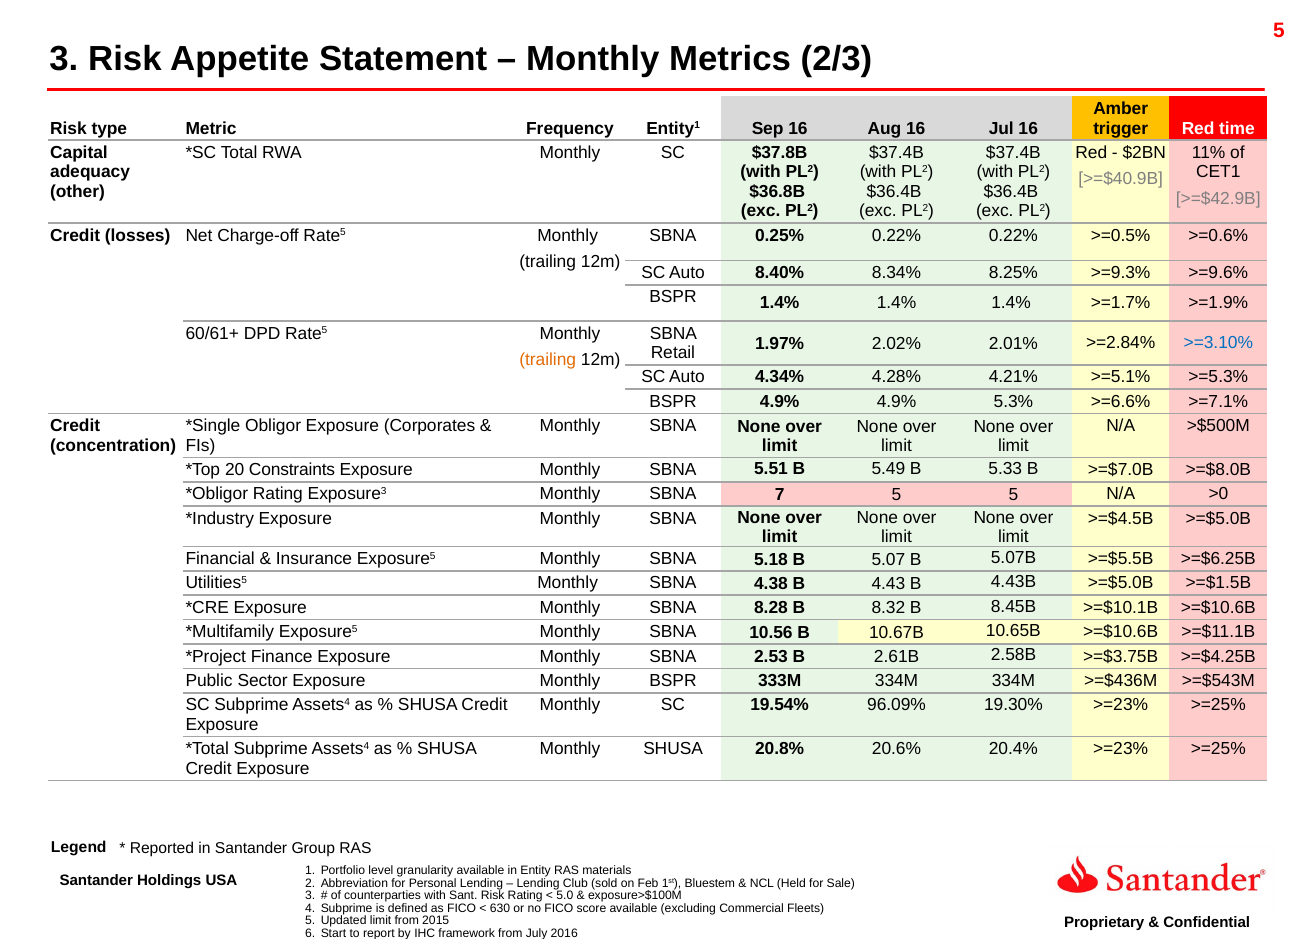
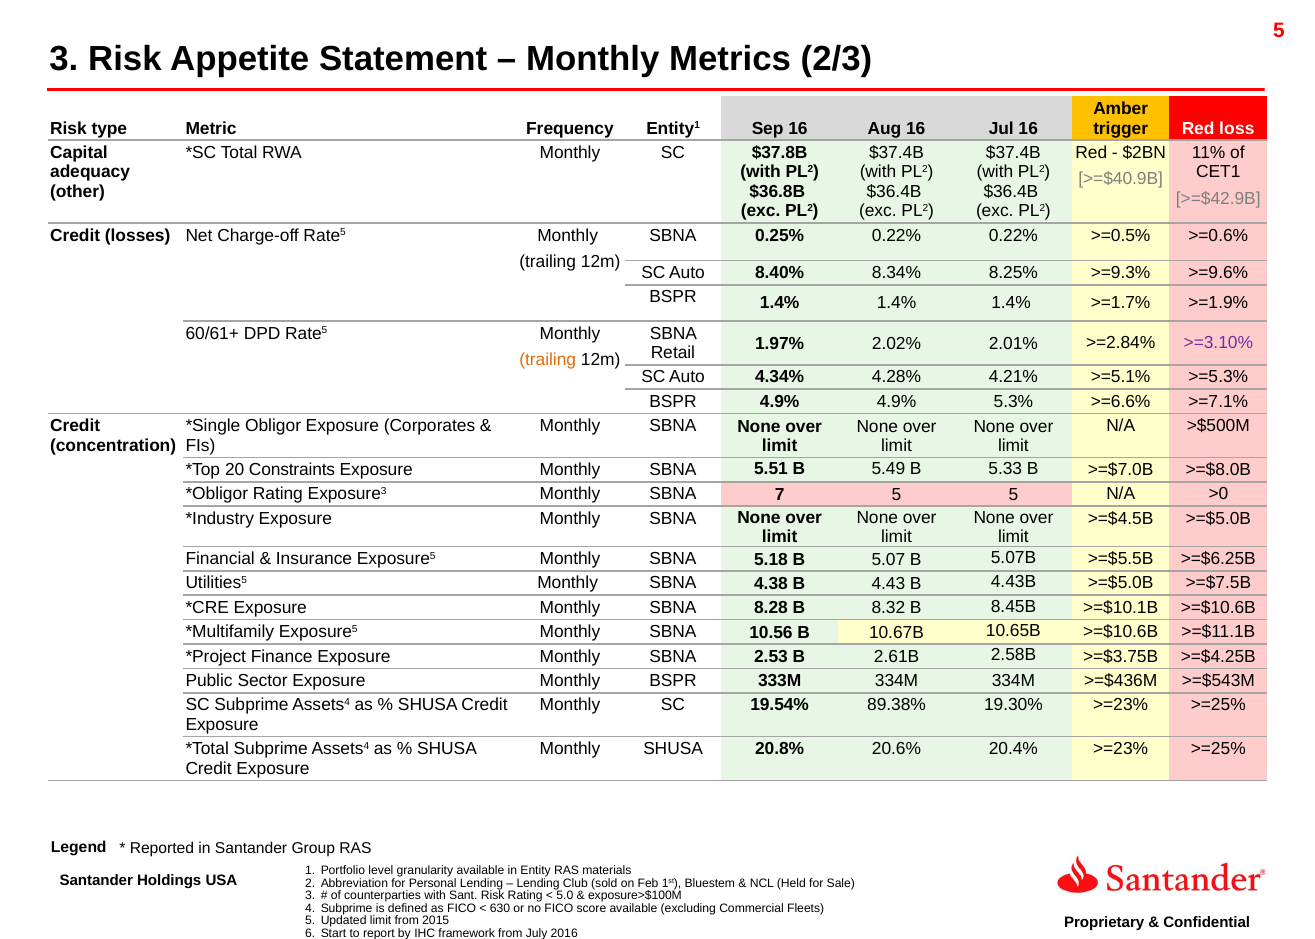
time: time -> loss (1237, 128)
>=3.10% colour: blue -> purple (1218, 343)
>=$1.5B: >=$1.5B -> >=$7.5B (1218, 583)
96.09%: 96.09% -> 89.38% (897, 705)
